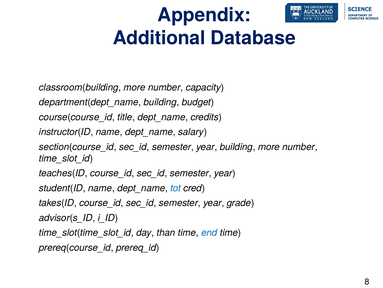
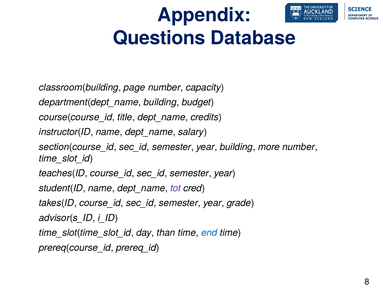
Additional: Additional -> Questions (159, 38)
classroom(building more: more -> page (135, 87)
tot colour: blue -> purple (176, 188)
